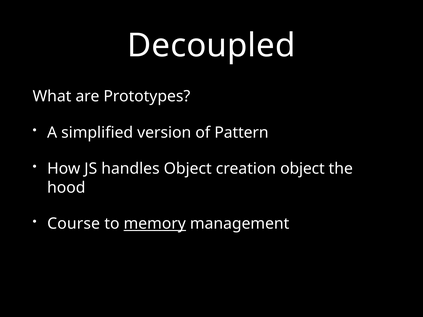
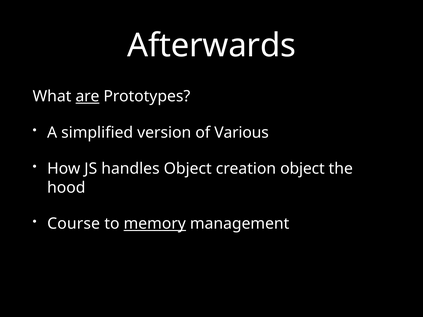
Decoupled: Decoupled -> Afterwards (212, 46)
are underline: none -> present (87, 96)
Pattern: Pattern -> Various (242, 133)
